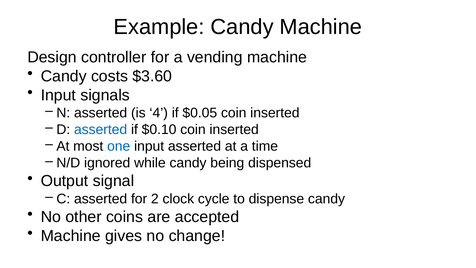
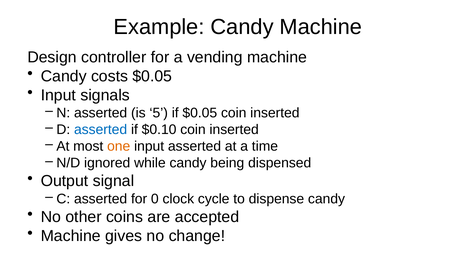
costs $3.60: $3.60 -> $0.05 (152, 76)
4: 4 -> 5 (159, 113)
one colour: blue -> orange (119, 146)
2: 2 -> 0 (155, 199)
